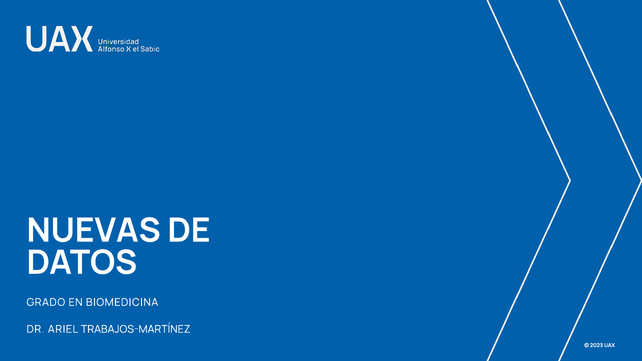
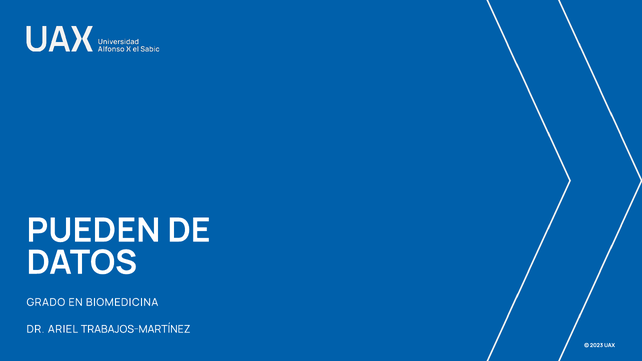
NUEVAS: NUEVAS -> PUEDEN (93, 231)
